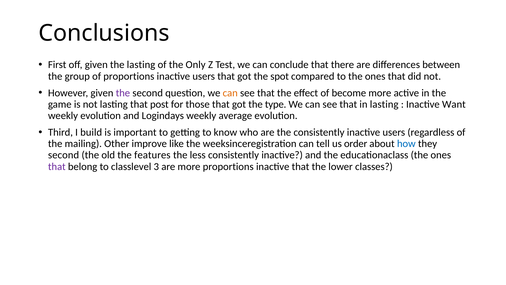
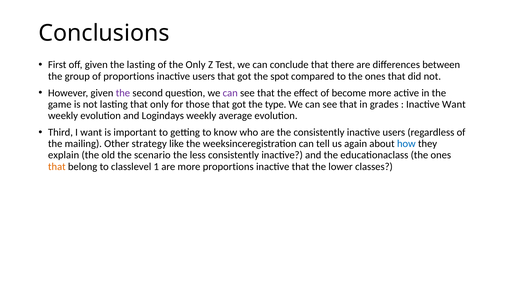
can colour: orange -> purple (230, 93)
that post: post -> only (159, 104)
in lasting: lasting -> grades (384, 104)
I build: build -> want (91, 132)
improve: improve -> strategy (149, 144)
order: order -> again (356, 144)
second: second -> explain (64, 155)
features: features -> scenario (152, 155)
that colour: purple -> orange (57, 166)
3: 3 -> 1 (156, 166)
